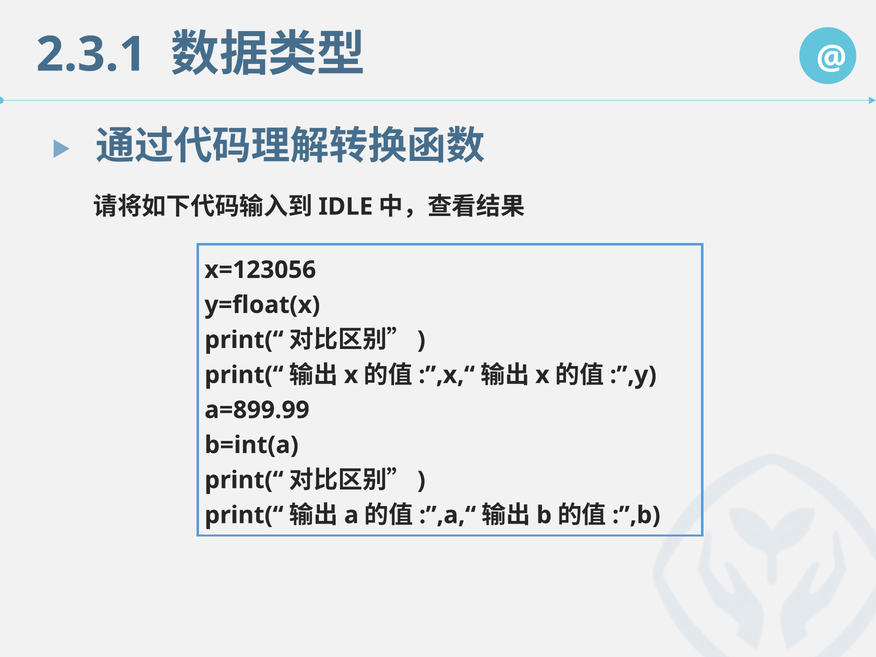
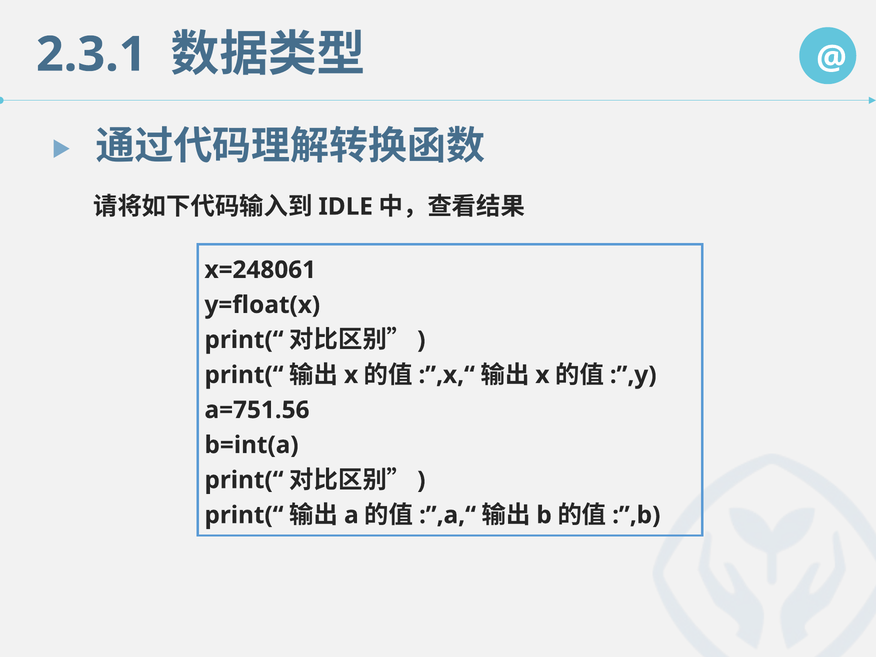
x=123056: x=123056 -> x=248061 (260, 270)
a=899.99: a=899.99 -> a=751.56 (257, 410)
